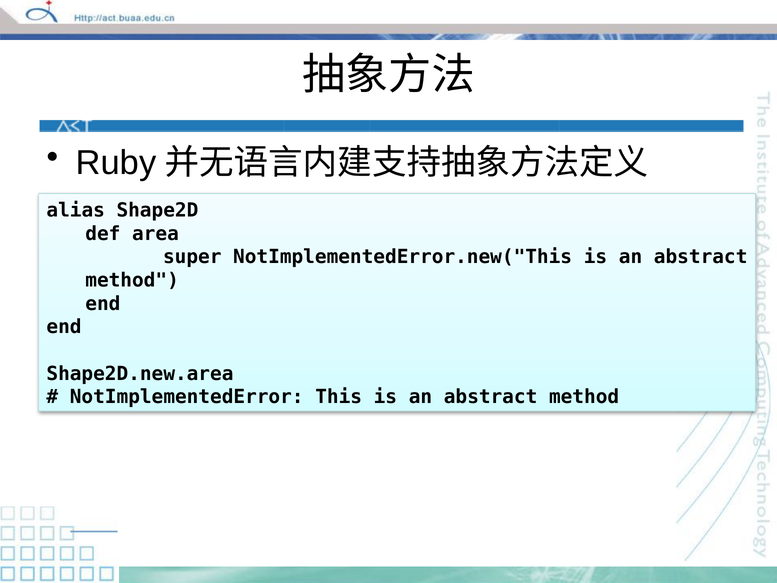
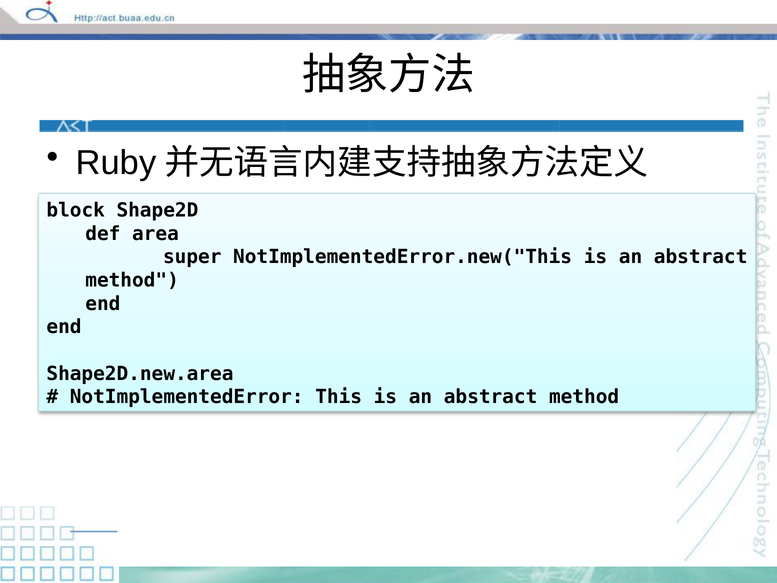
alias: alias -> block (76, 210)
